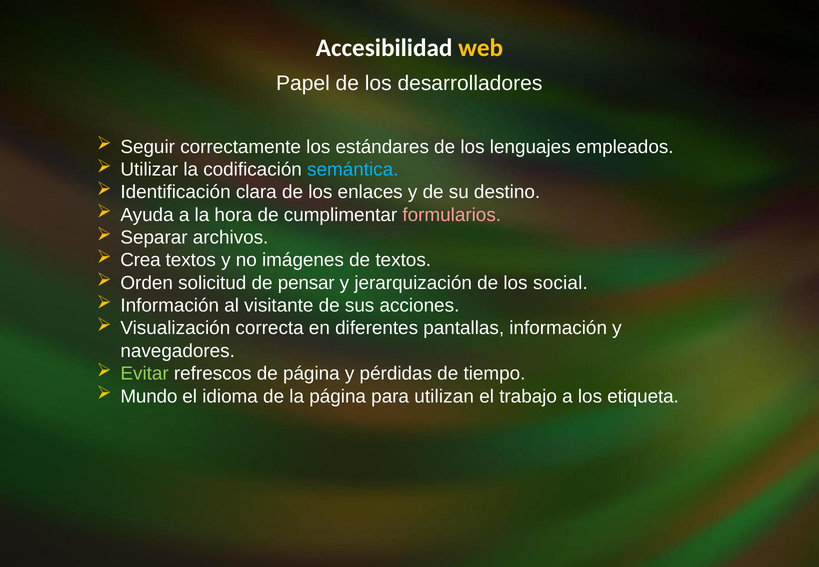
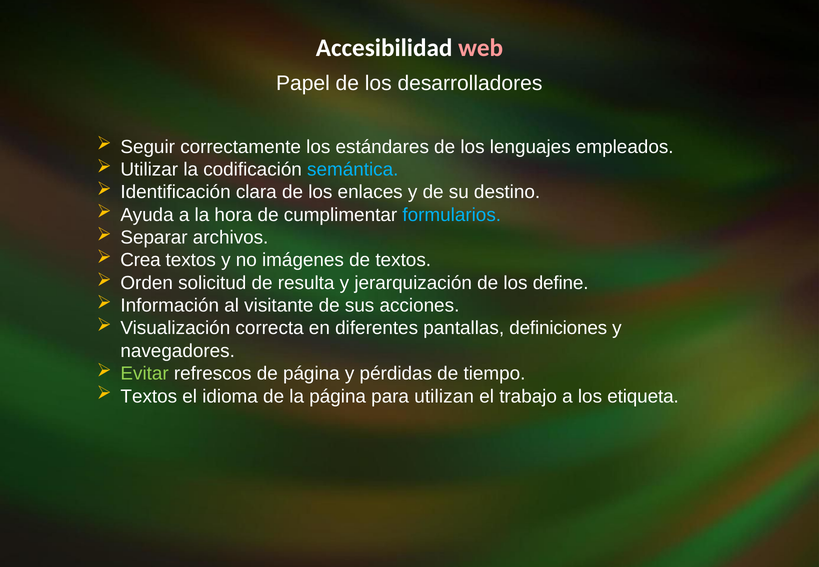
web colour: yellow -> pink (481, 48)
formularios colour: pink -> light blue (452, 215)
pensar: pensar -> resulta (306, 283)
social: social -> define (561, 283)
pantallas información: información -> definiciones (558, 328)
Mundo: Mundo -> Textos (149, 396)
